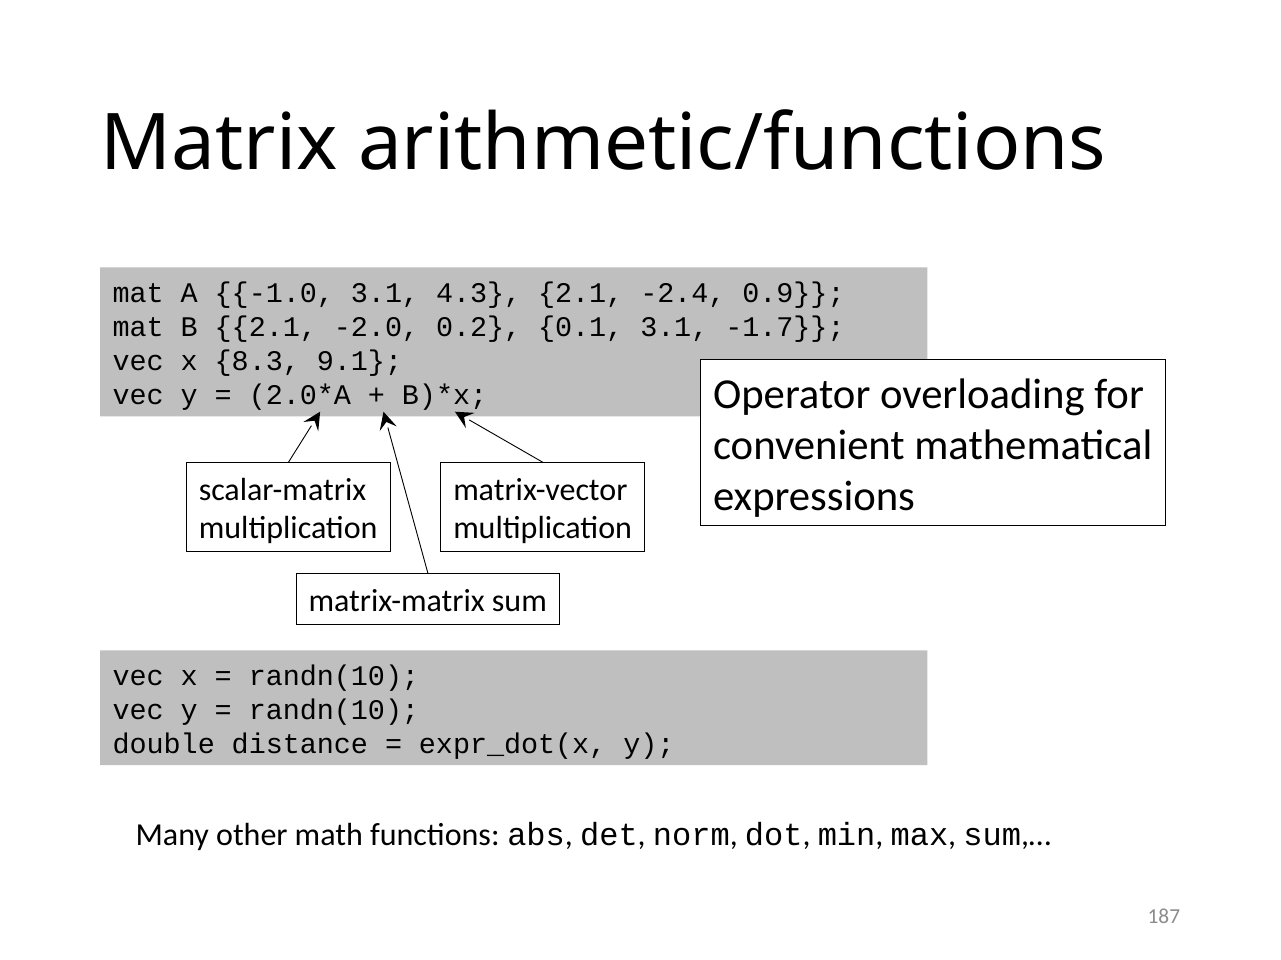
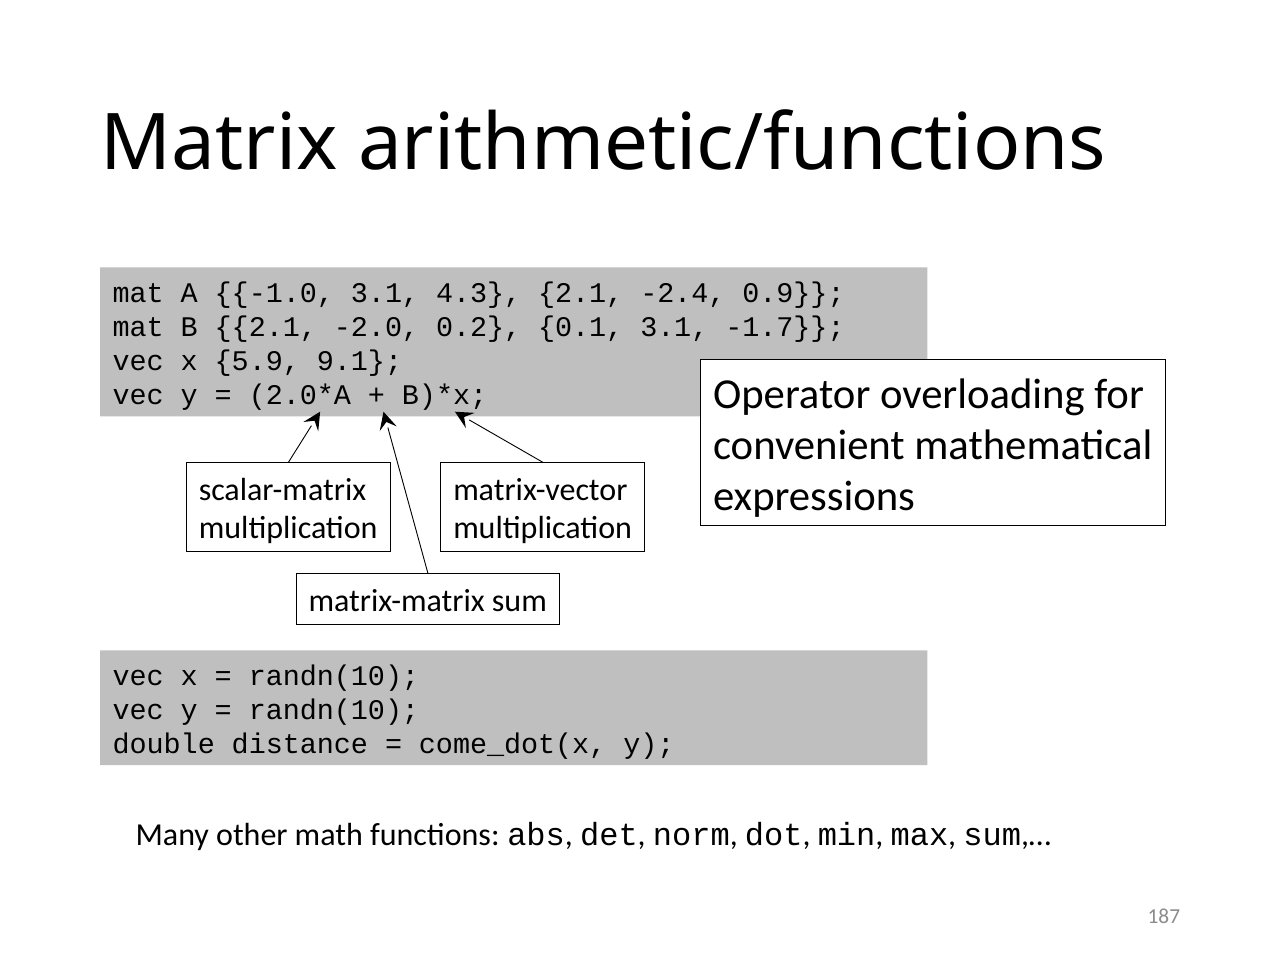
8.3: 8.3 -> 5.9 (257, 361)
expr_dot(x: expr_dot(x -> come_dot(x (513, 744)
